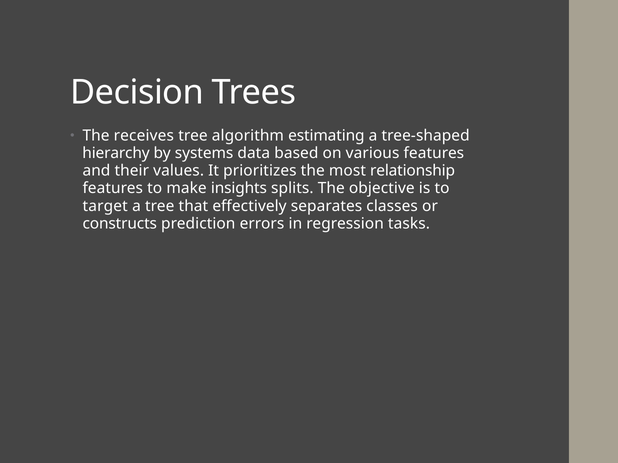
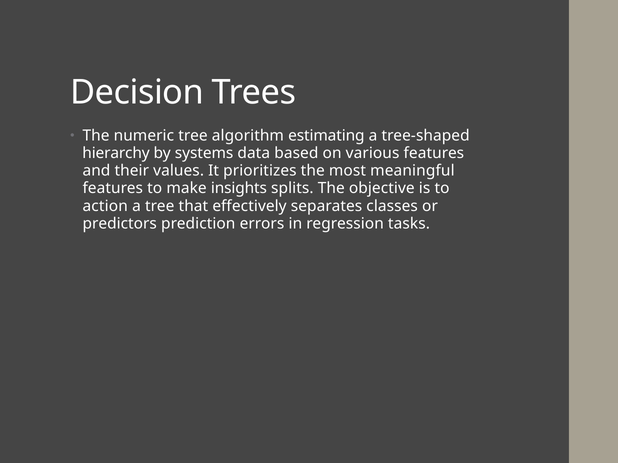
receives: receives -> numeric (144, 136)
relationship: relationship -> meaningful (412, 171)
target: target -> action (105, 206)
constructs: constructs -> predictors (120, 224)
